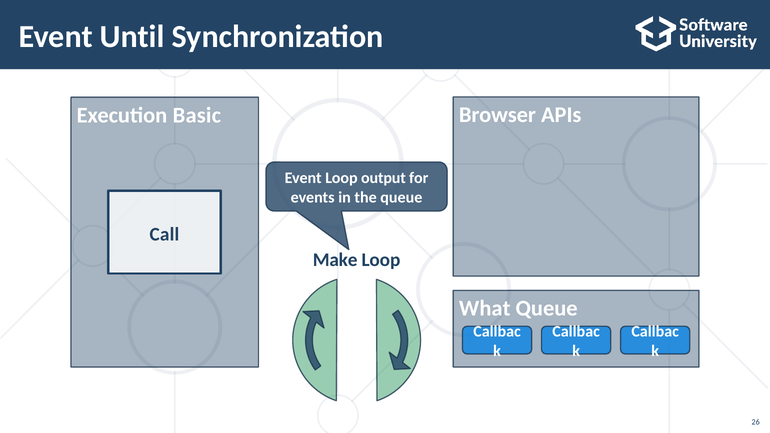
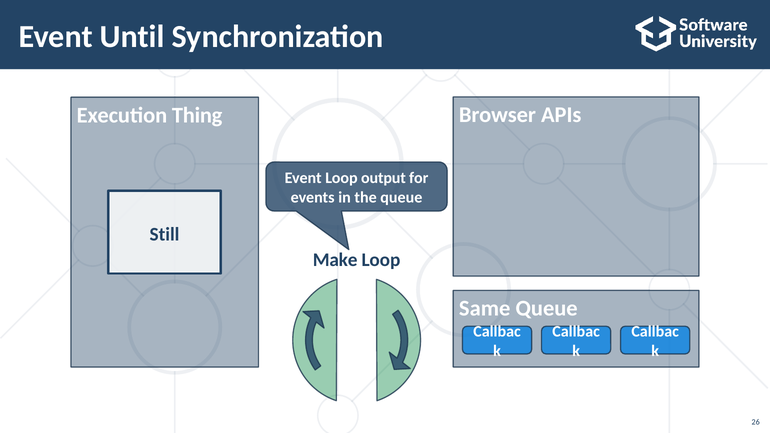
Basic: Basic -> Thing (197, 115)
Call: Call -> Still (165, 235)
What: What -> Same (485, 308)
